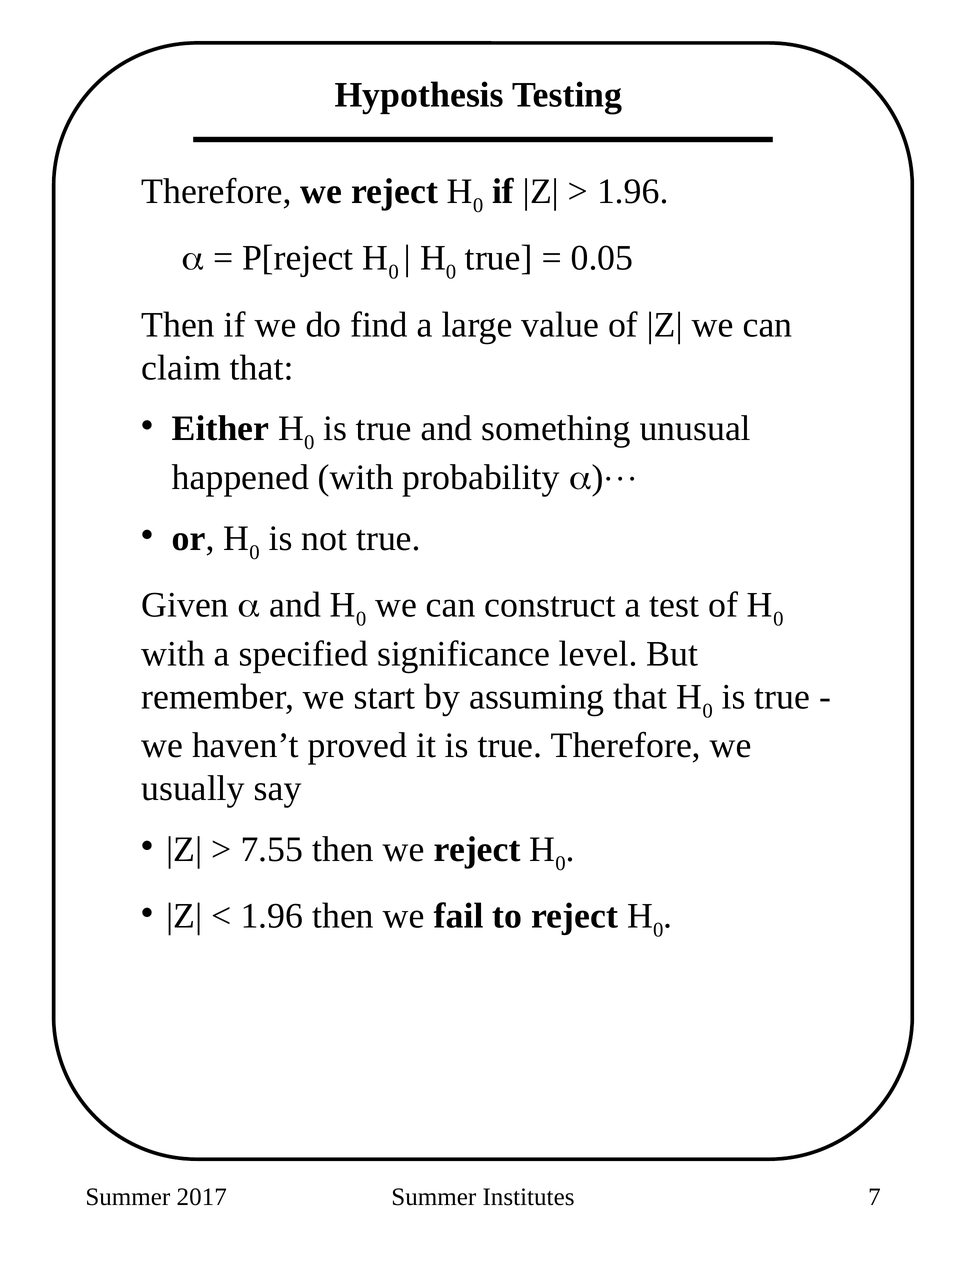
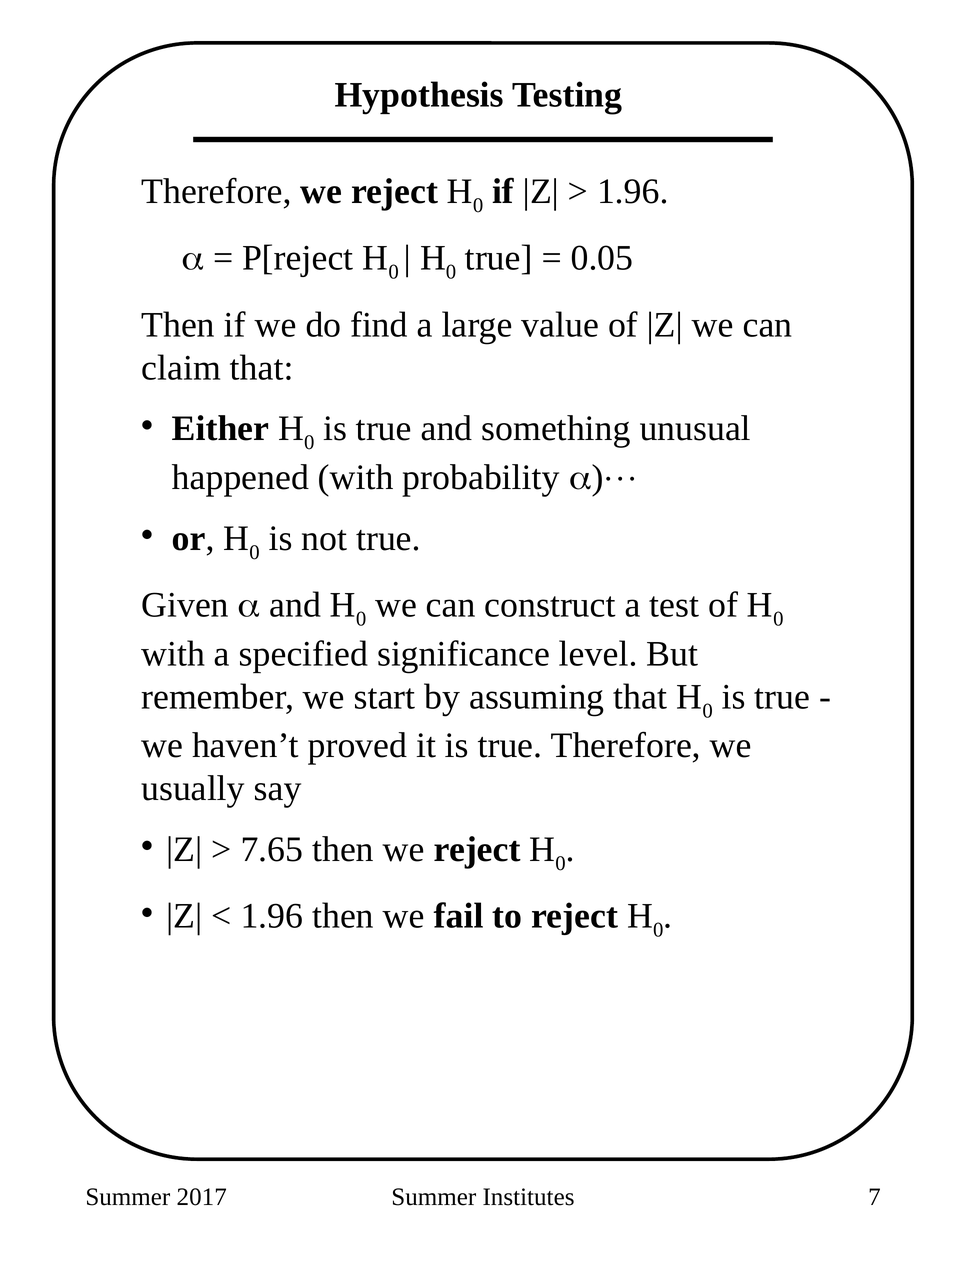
7.55: 7.55 -> 7.65 (272, 849)
